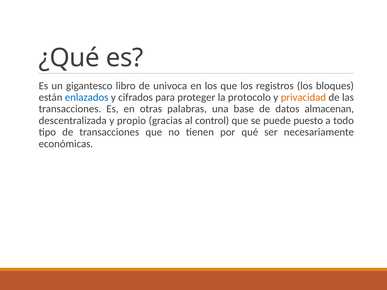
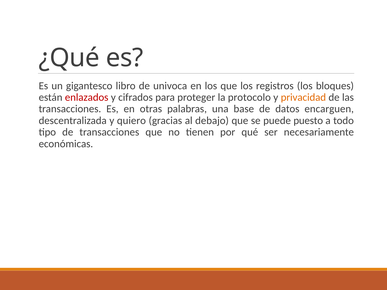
enlazados colour: blue -> red (87, 97)
almacenan: almacenan -> encarguen (329, 109)
propio: propio -> quiero (131, 121)
control: control -> debajo (212, 121)
